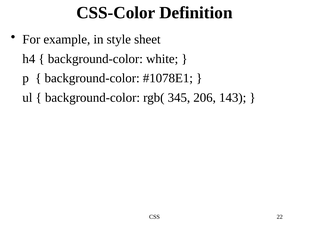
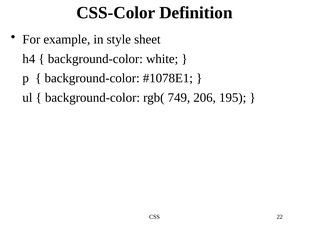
345: 345 -> 749 (179, 98)
143: 143 -> 195 (233, 98)
